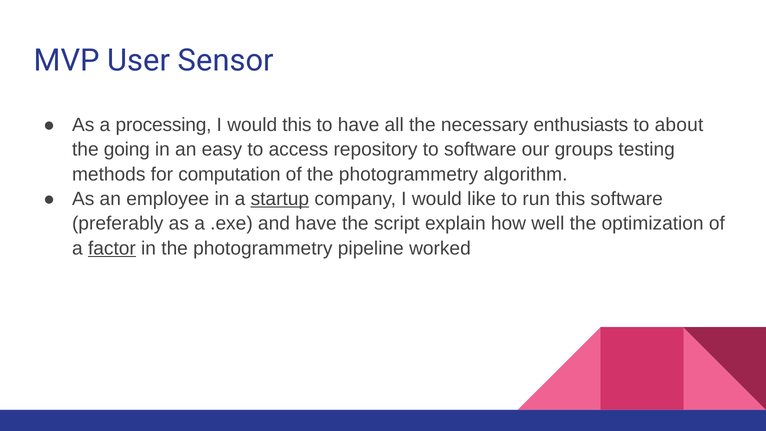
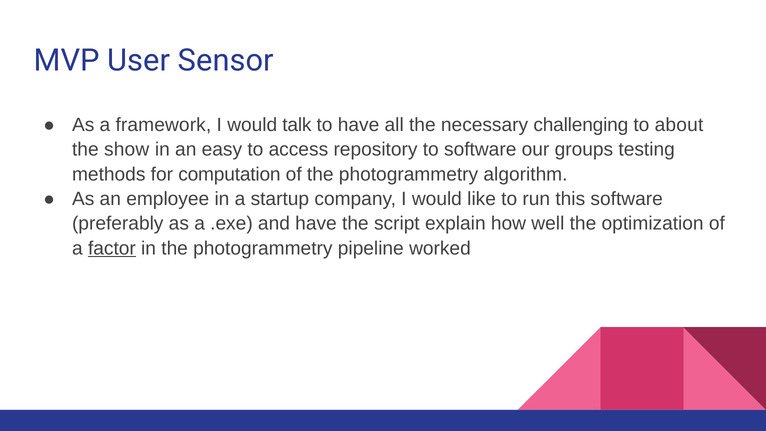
processing: processing -> framework (163, 125)
would this: this -> talk (297, 125)
enthusiasts: enthusiasts -> challenging (581, 125)
going: going -> show (127, 150)
startup underline: present -> none (280, 199)
